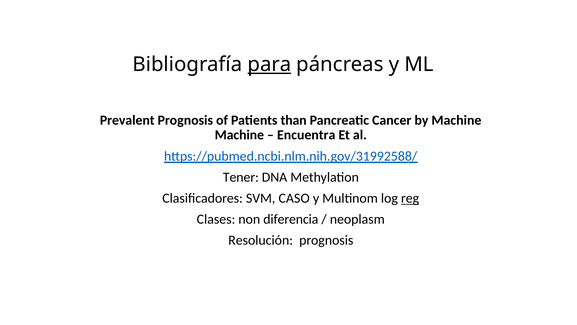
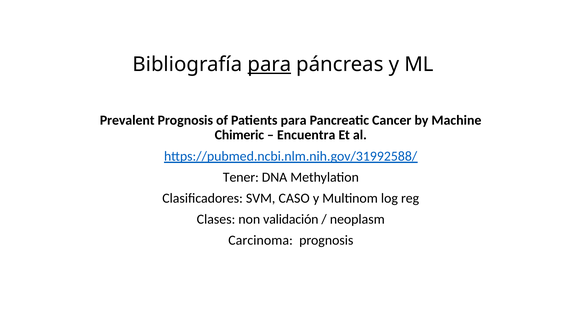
Patients than: than -> para (294, 120)
Machine: Machine -> Chimeric (239, 135)
reg underline: present -> none (410, 198)
diferencia: diferencia -> validación (291, 219)
Resolución: Resolución -> Carcinoma (261, 240)
